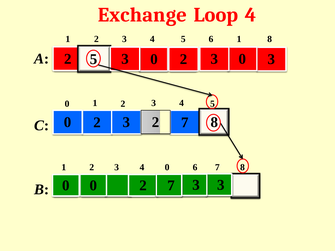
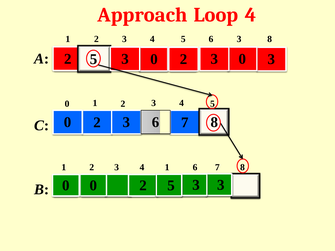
Exchange: Exchange -> Approach (142, 15)
6 1: 1 -> 3 (239, 39)
2 3 2: 2 -> 6 (156, 122)
2 3 4 0: 0 -> 1 (167, 167)
0 0 2 7: 7 -> 5 (171, 186)
